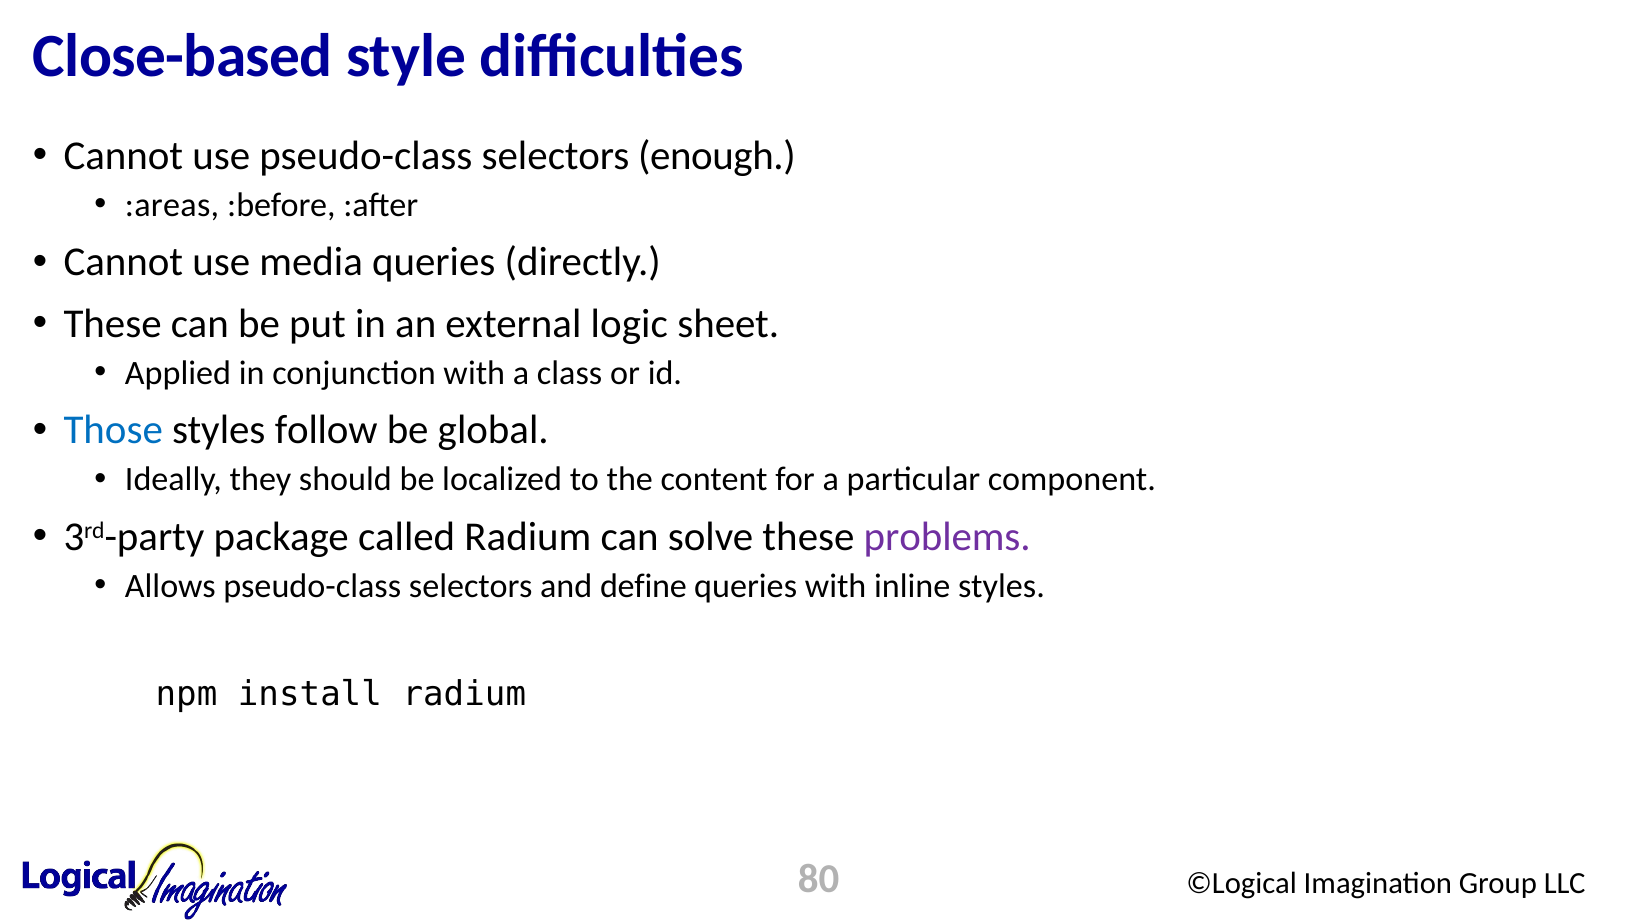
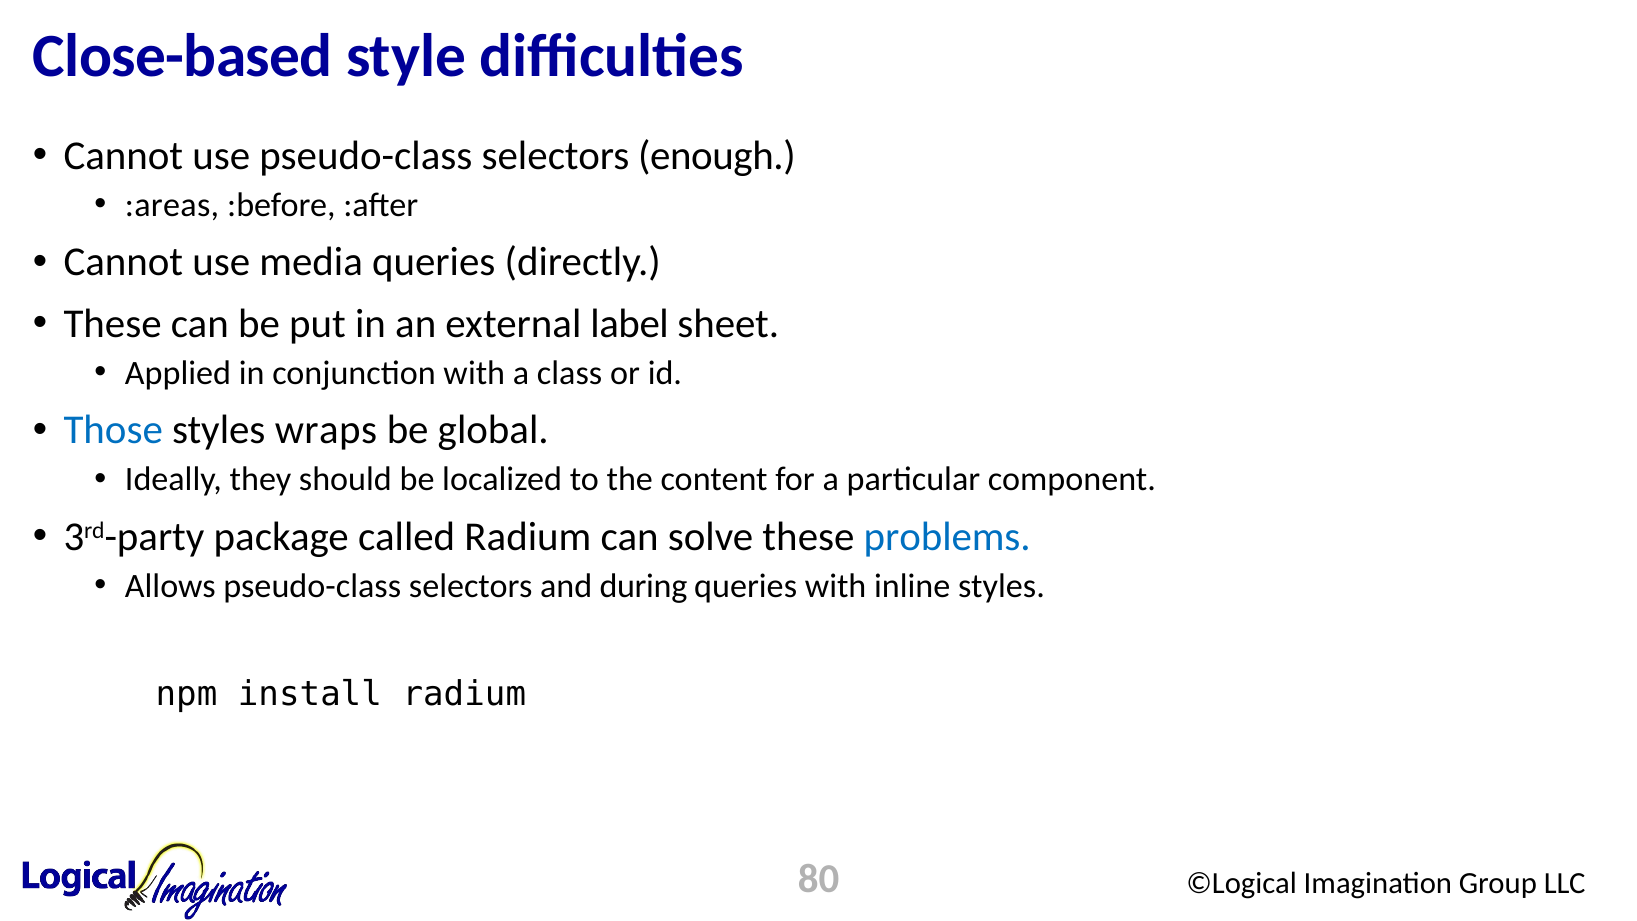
logic: logic -> label (630, 324)
follow: follow -> wraps (326, 430)
problems colour: purple -> blue (947, 537)
define: define -> during (643, 586)
